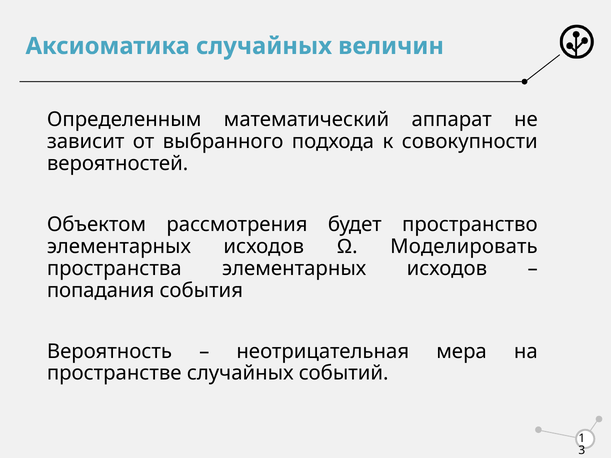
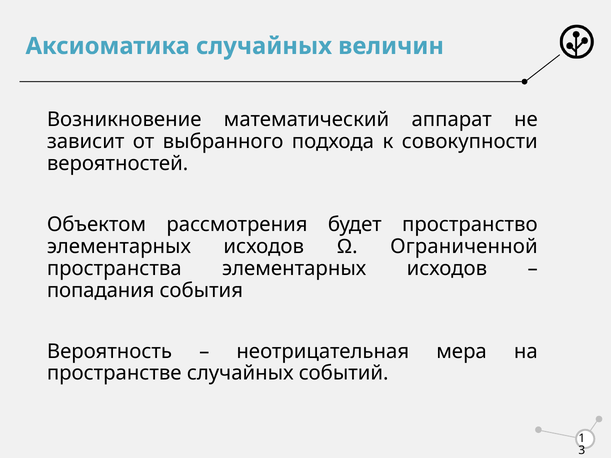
Определенным: Определенным -> Возникновение (124, 120)
Моделировать: Моделировать -> Ограниченной (464, 247)
